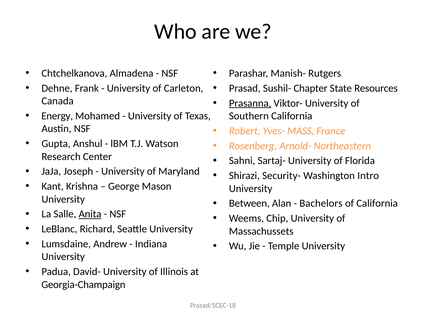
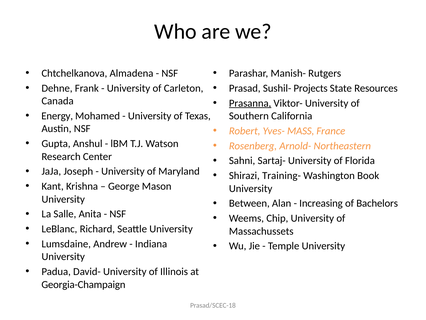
Chapter: Chapter -> Projects (311, 88)
Security-: Security- -> Training- (282, 175)
Intro: Intro -> Book (368, 175)
Bachelors: Bachelors -> Increasing (321, 203)
of California: California -> Bachelors (377, 203)
Anita underline: present -> none (90, 214)
